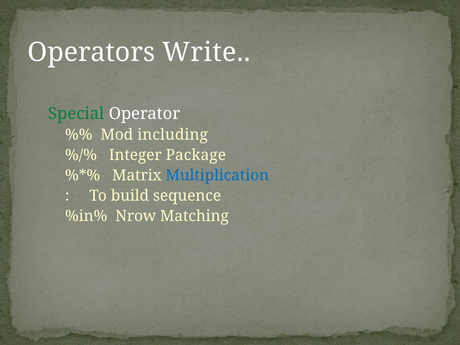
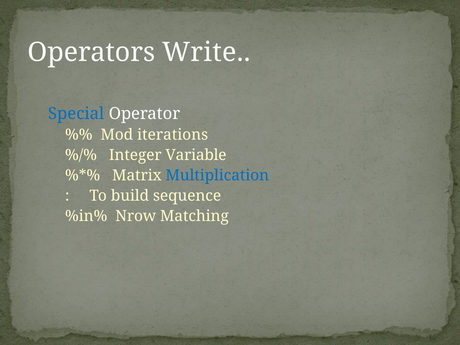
Special colour: green -> blue (76, 114)
including: including -> iterations (173, 135)
Package: Package -> Variable (196, 155)
